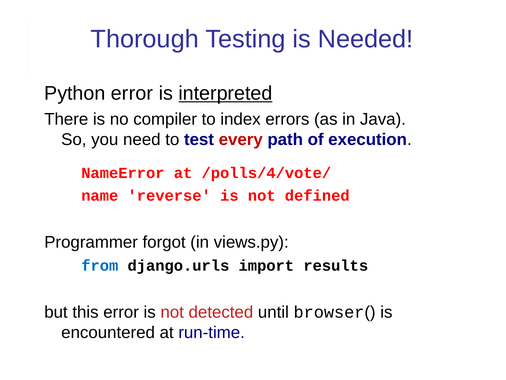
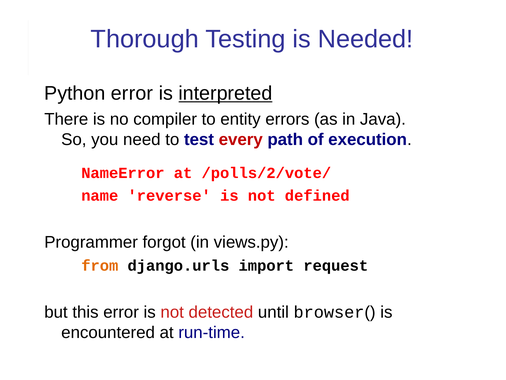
index: index -> entity (241, 119)
/polls/4/vote/: /polls/4/vote/ -> /polls/2/vote/ (266, 173)
from colour: blue -> orange (100, 265)
results: results -> request (336, 265)
